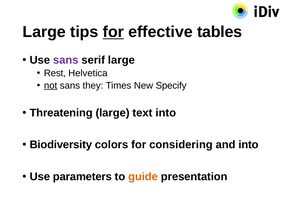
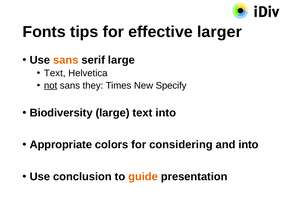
Large: Large -> Fonts (44, 32)
for underline: present -> none (113, 32)
tables: tables -> larger (219, 32)
sans colour: purple -> orange (66, 60)
Rest: Rest -> Text (55, 73)
Threatening: Threatening -> Biodiversity (61, 113)
Biodiversity: Biodiversity -> Appropriate (61, 145)
parameters: parameters -> conclusion (82, 177)
